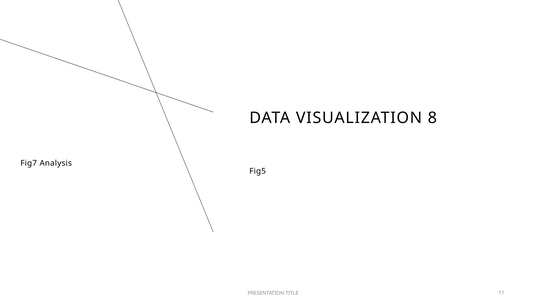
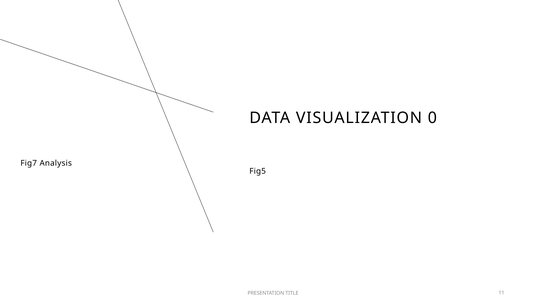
8: 8 -> 0 (432, 118)
